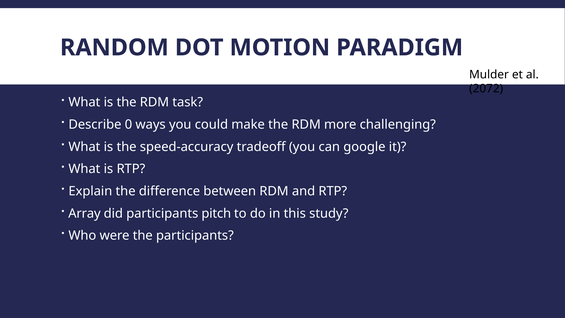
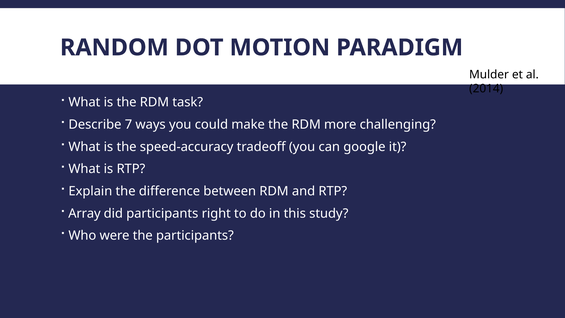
2072: 2072 -> 2014 (486, 89)
0: 0 -> 7 (128, 124)
pitch: pitch -> right (216, 213)
